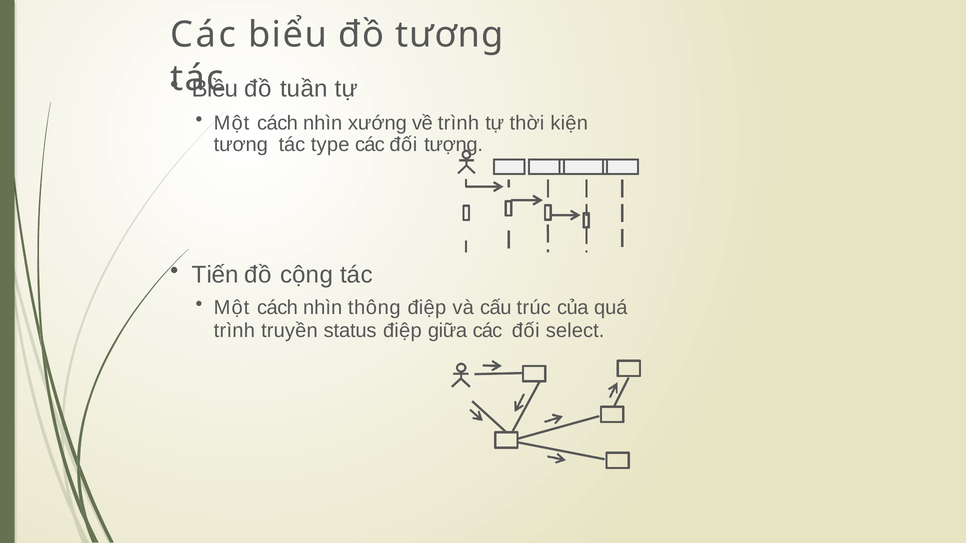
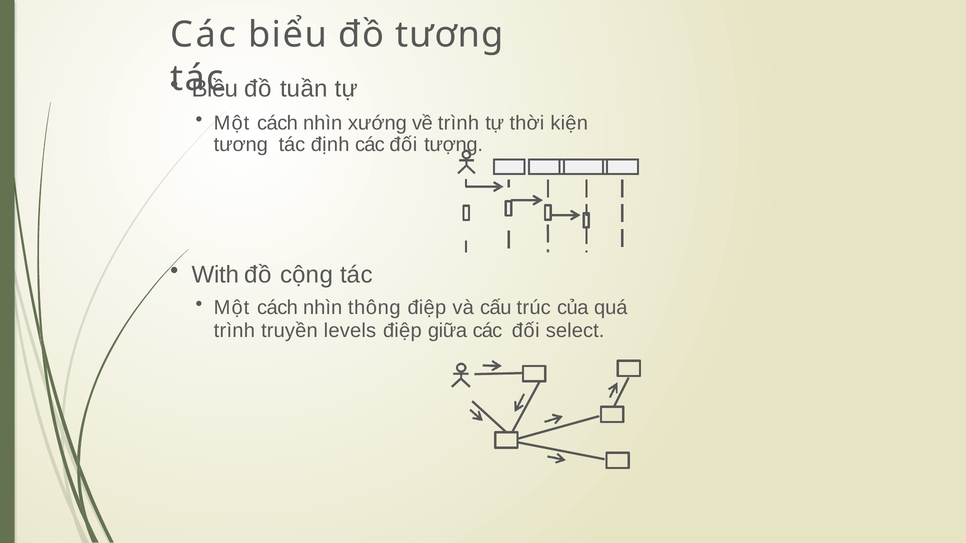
type: type -> định (330, 145)
Tiến: Tiến -> With (215, 275)
status: status -> levels (350, 331)
